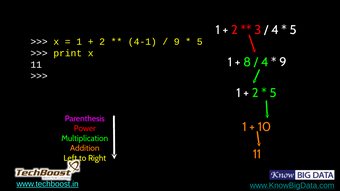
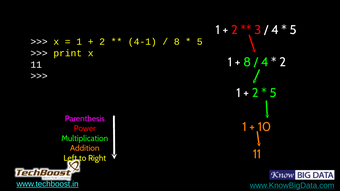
9: 9 -> 8 (177, 42)
9: 9 -> 2 (283, 62)
